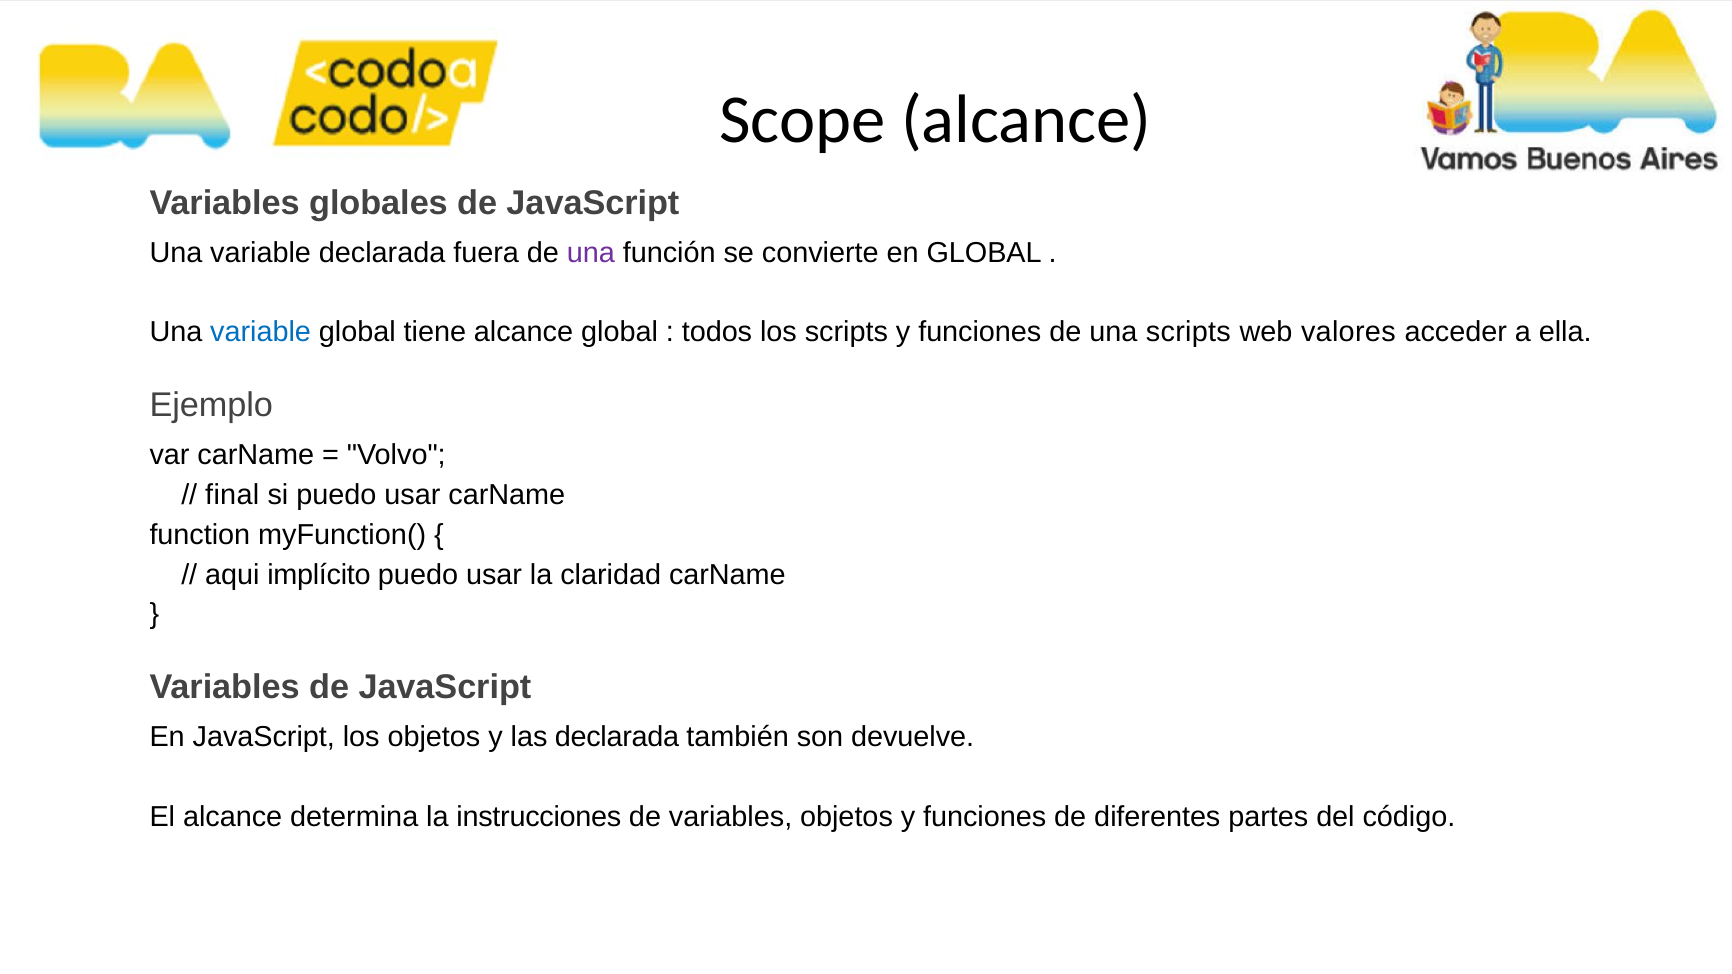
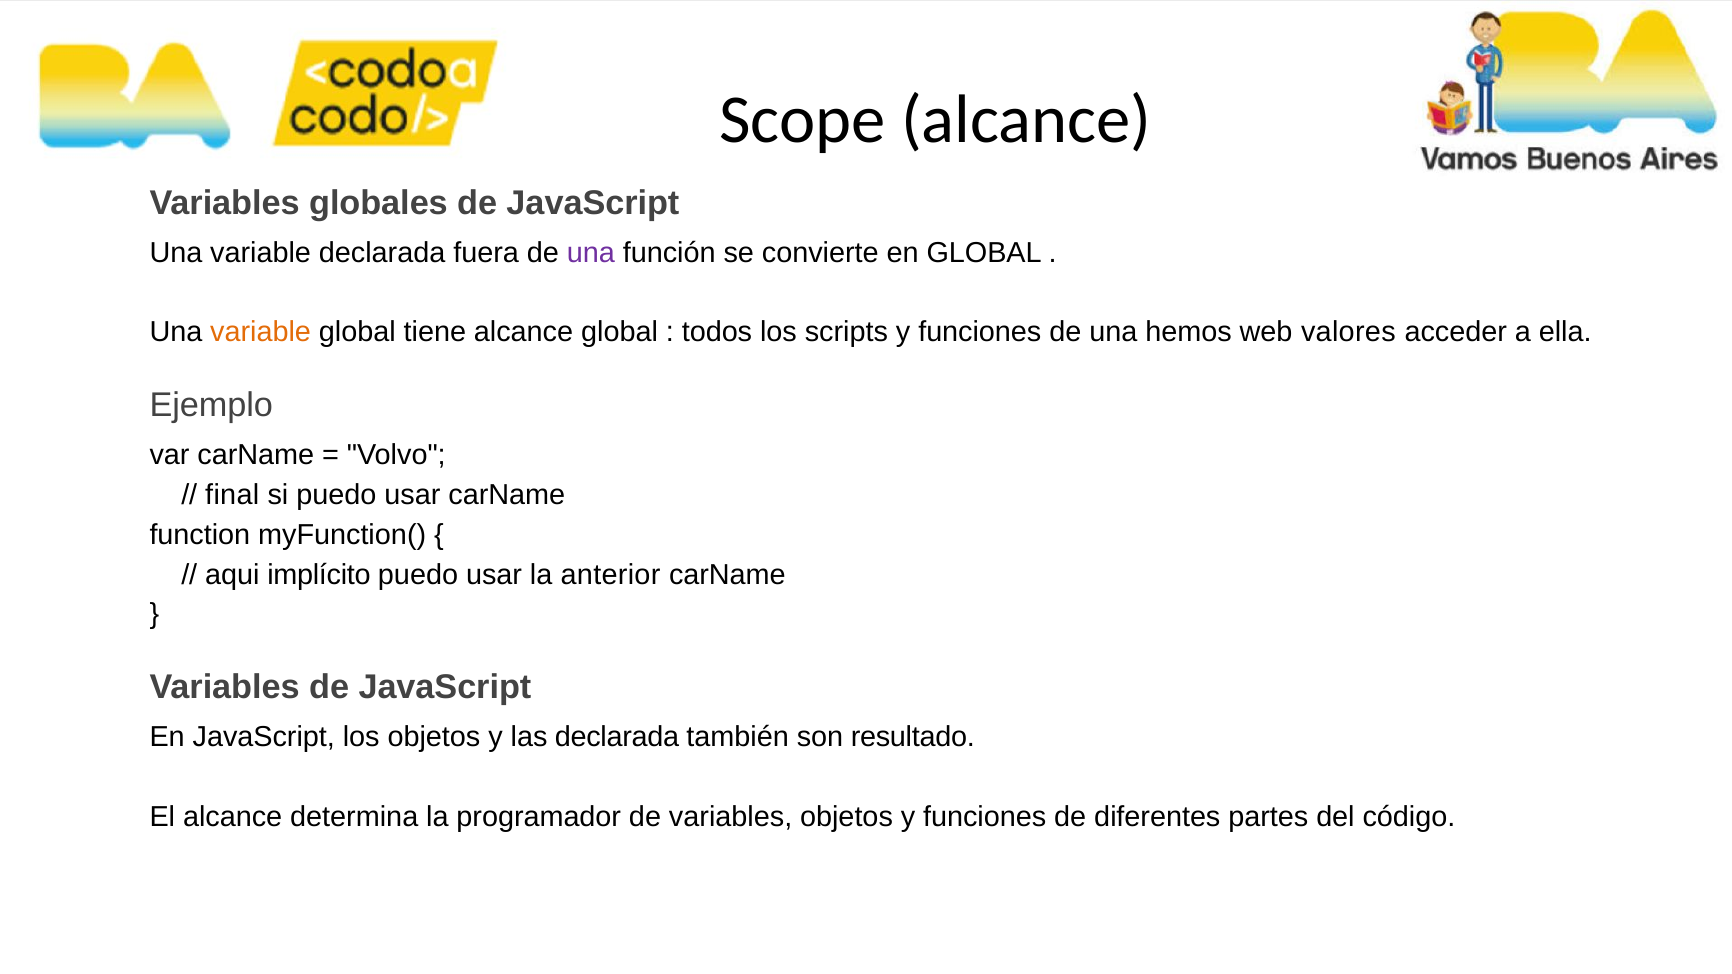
variable colour: blue -> orange (261, 332)
una scripts: scripts -> hemos (1189, 332)
claridad: claridad -> anterior (611, 575)
devuelve: devuelve -> resultado (913, 738)
instrucciones: instrucciones -> programador (539, 817)
